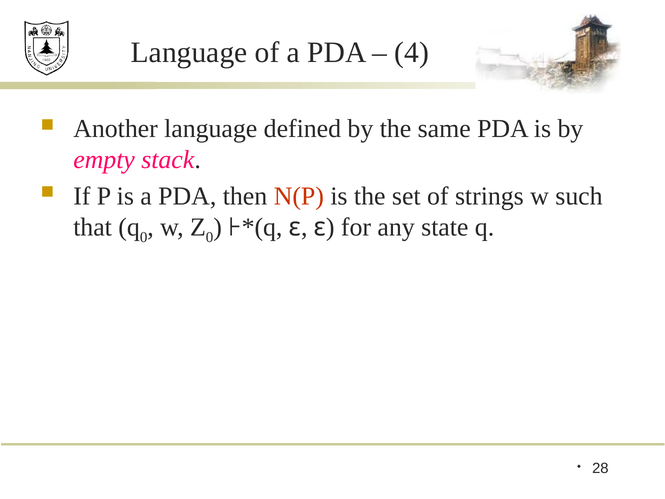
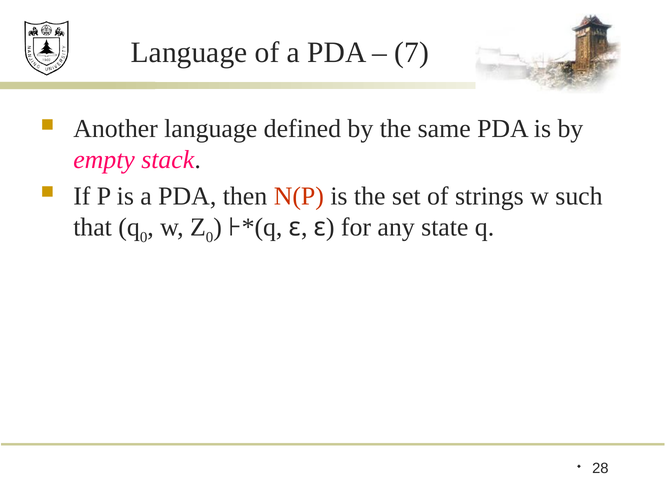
4: 4 -> 7 (412, 52)
